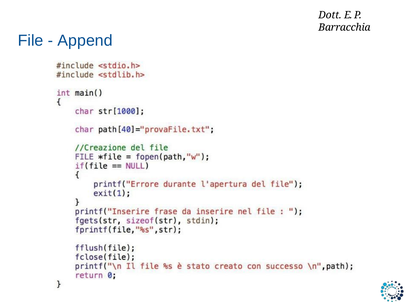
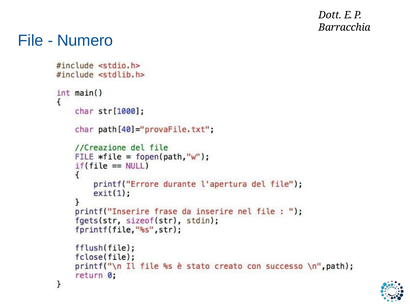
Append: Append -> Numero (85, 40)
